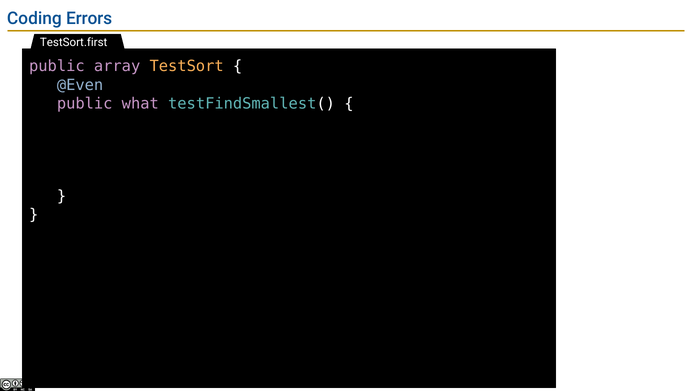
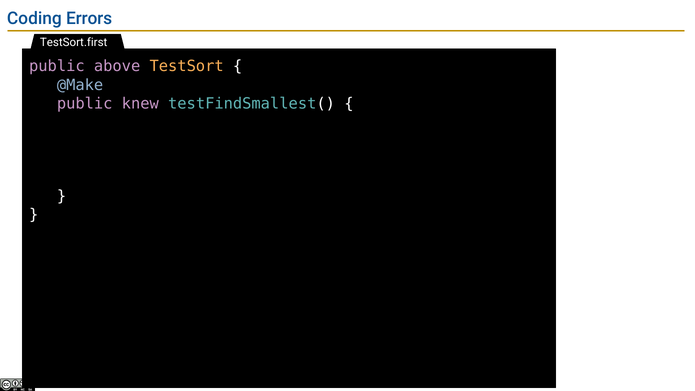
array: array -> above (117, 66)
@Even: @Even -> @Make (80, 85)
what: what -> knew (140, 103)
